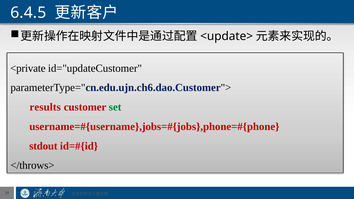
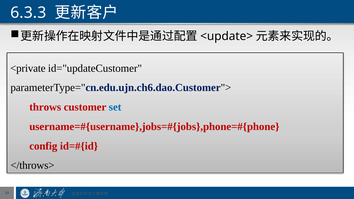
6.4.5: 6.4.5 -> 6.3.3 (28, 13)
results: results -> throws (45, 107)
set colour: green -> blue (115, 107)
stdout: stdout -> config (43, 146)
